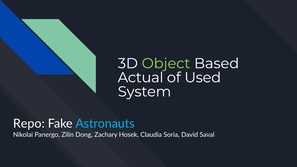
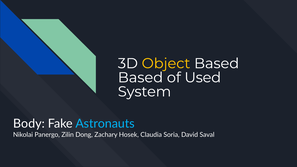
Object colour: light green -> yellow (166, 63)
Actual: Actual -> Based (140, 78)
Repo: Repo -> Body (29, 124)
